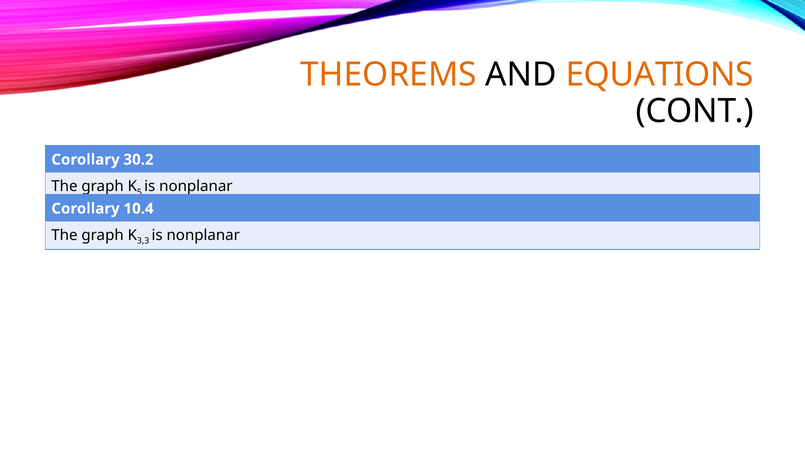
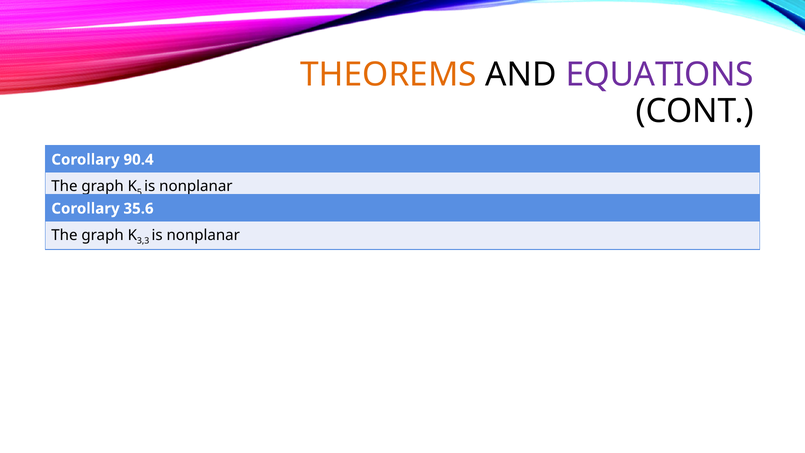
EQUATIONS colour: orange -> purple (660, 75)
30.2: 30.2 -> 90.4 (139, 160)
10.4: 10.4 -> 35.6 (139, 209)
